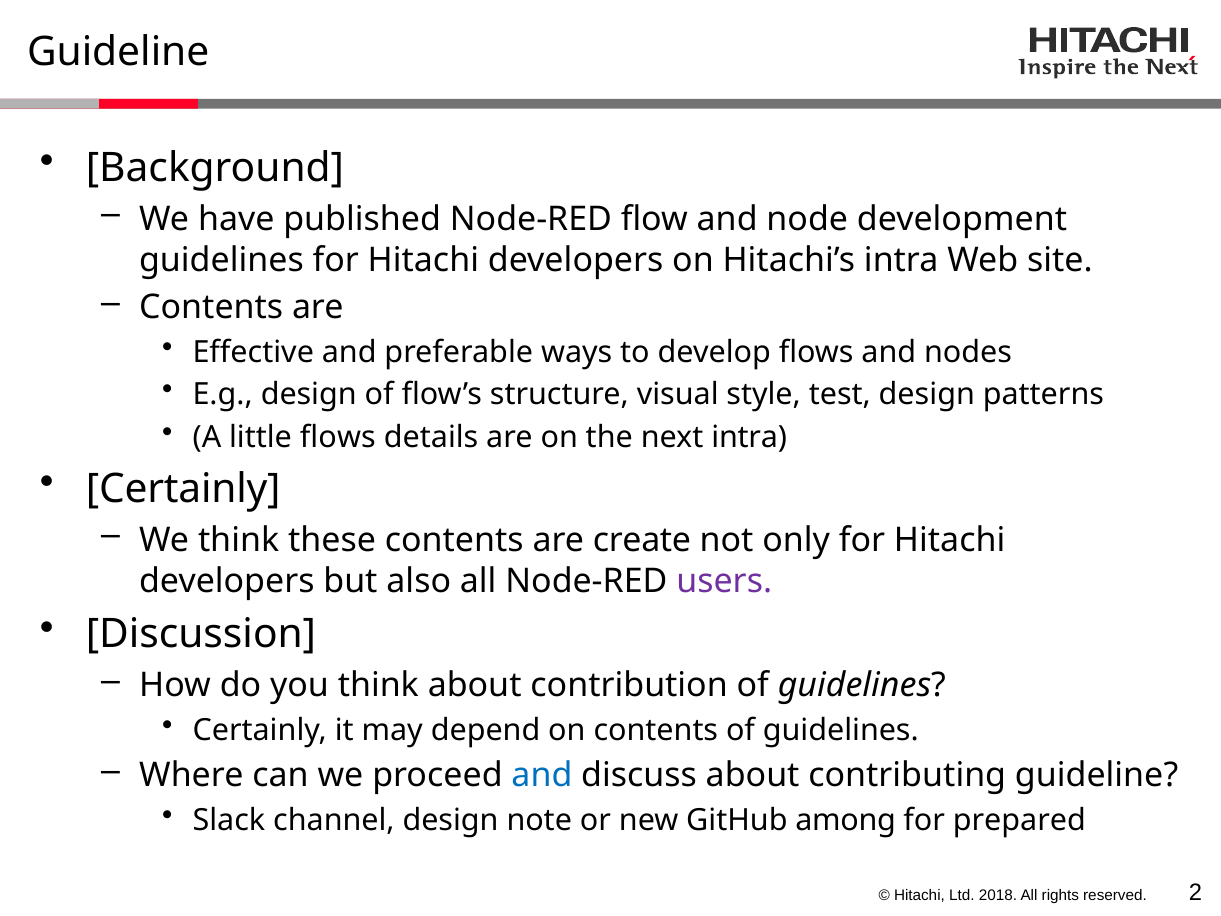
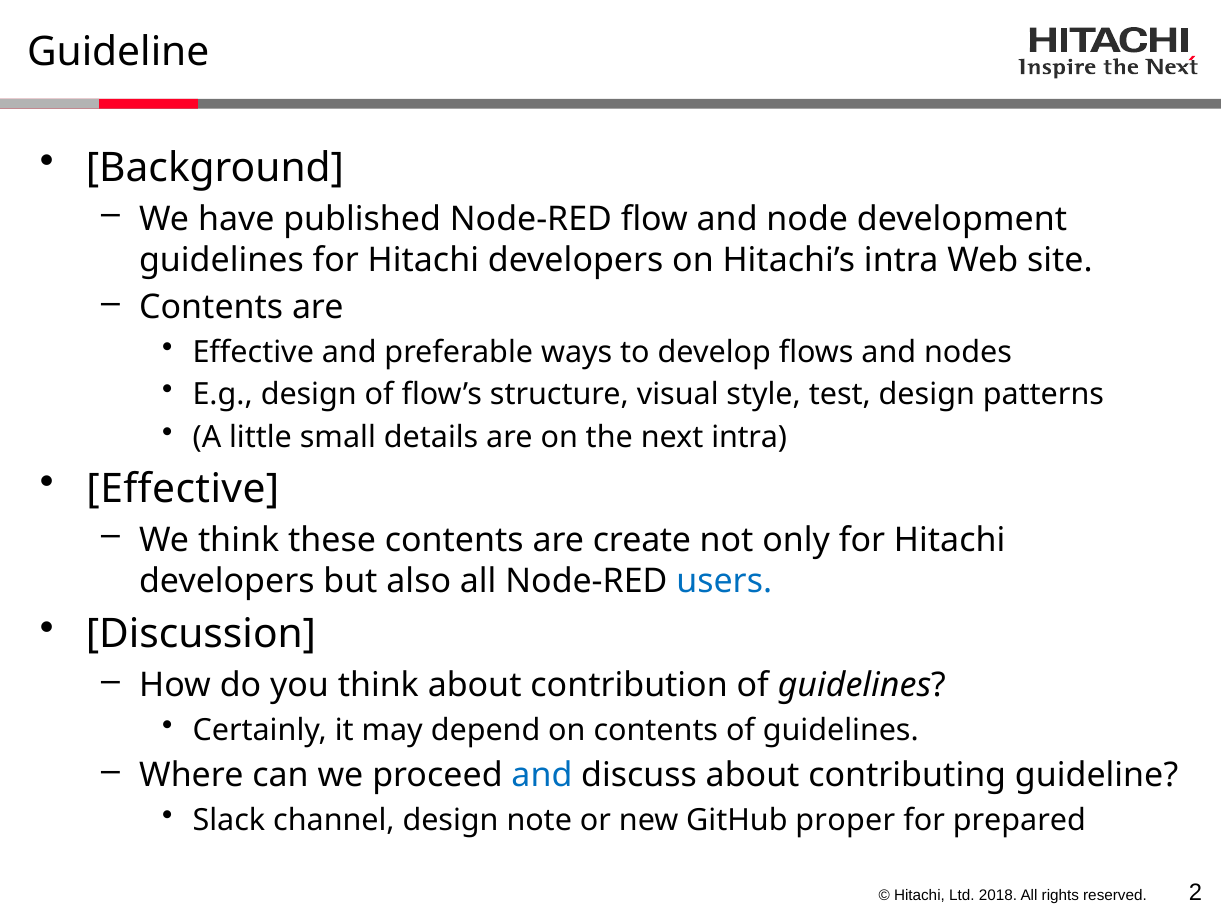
little flows: flows -> small (338, 437)
Certainly: Certainly -> Effective (183, 489)
users colour: purple -> blue (724, 581)
among: among -> proper (845, 820)
